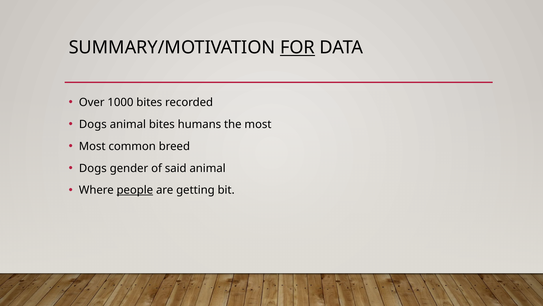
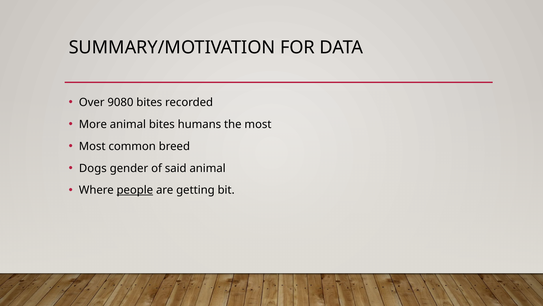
FOR underline: present -> none (297, 48)
1000: 1000 -> 9080 (120, 102)
Dogs: Dogs -> More (93, 124)
